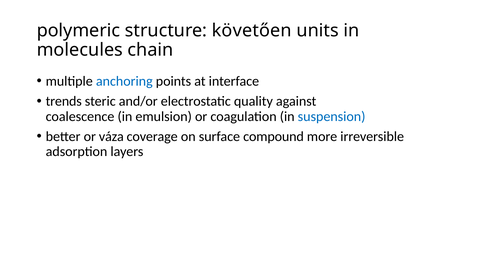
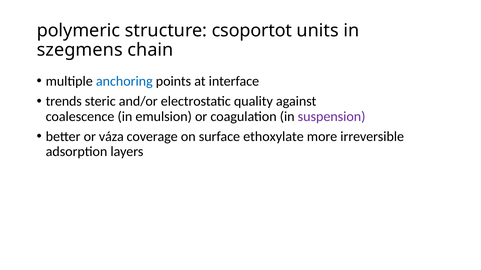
követően: követően -> csoportot (252, 31)
molecules: molecules -> szegmens (80, 50)
suspension colour: blue -> purple (332, 117)
compound: compound -> ethoxylate (273, 137)
